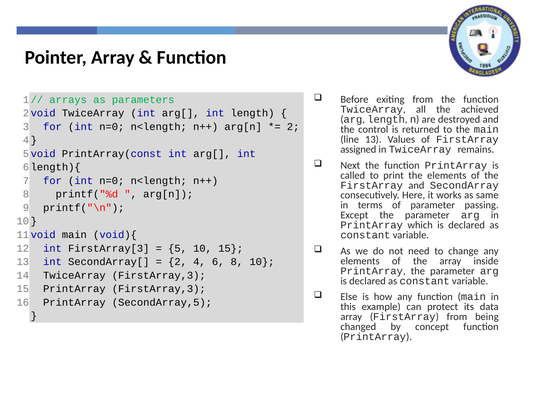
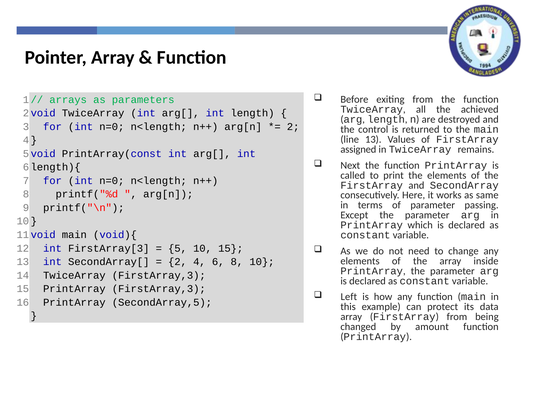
Else: Else -> Left (349, 297)
concept: concept -> amount (432, 327)
